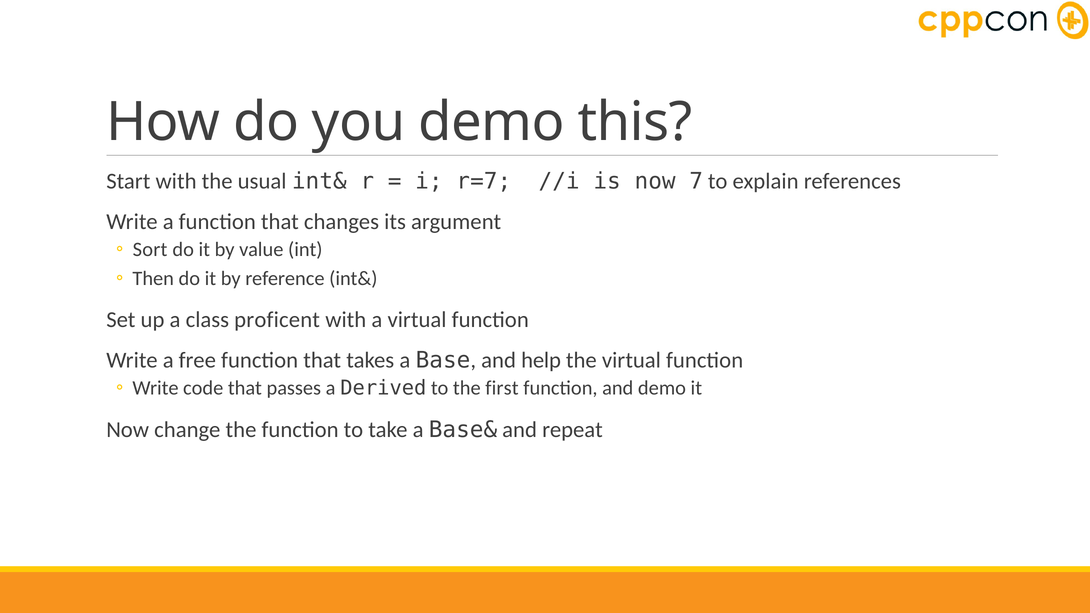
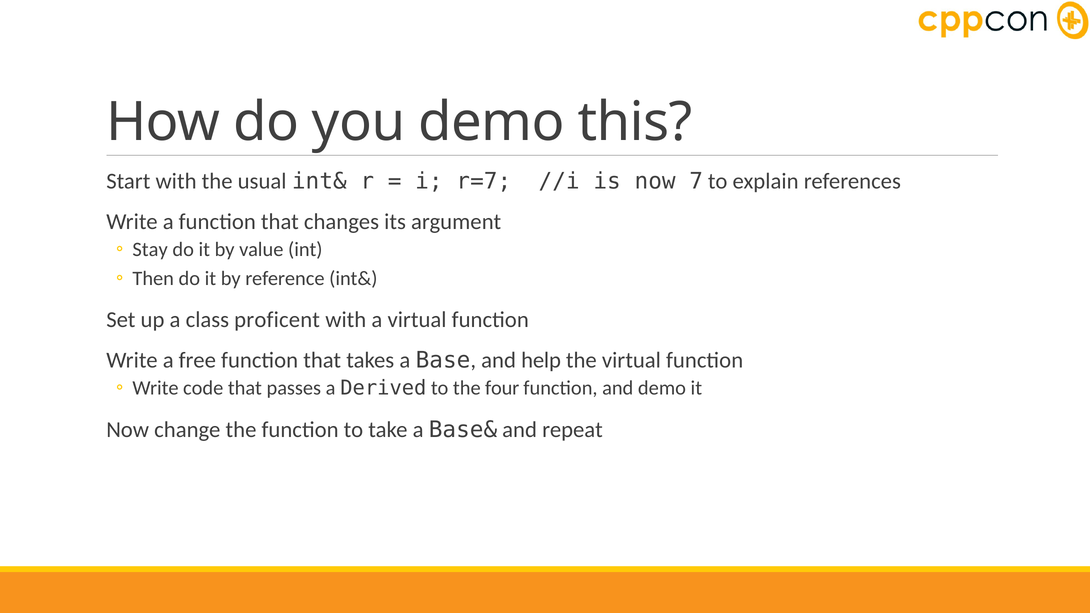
Sort: Sort -> Stay (150, 250)
first: first -> four (502, 388)
